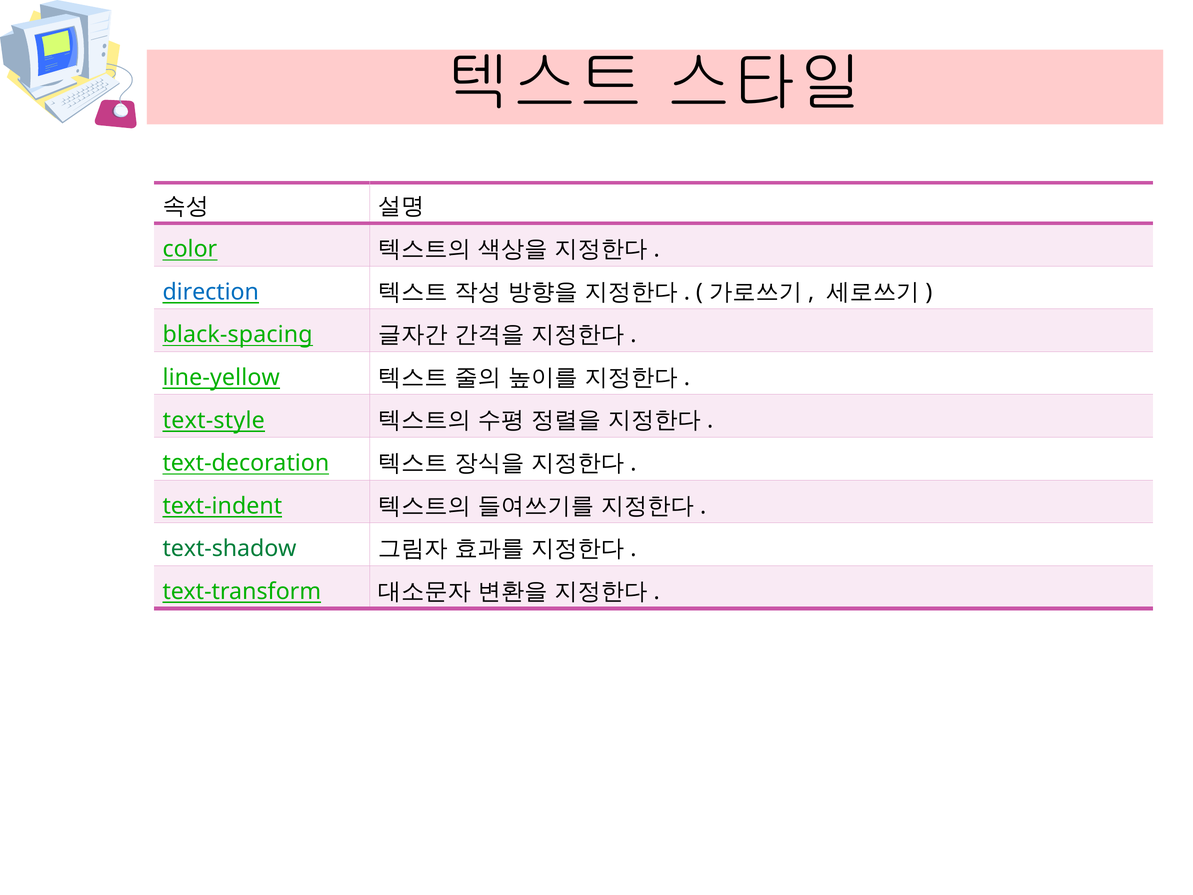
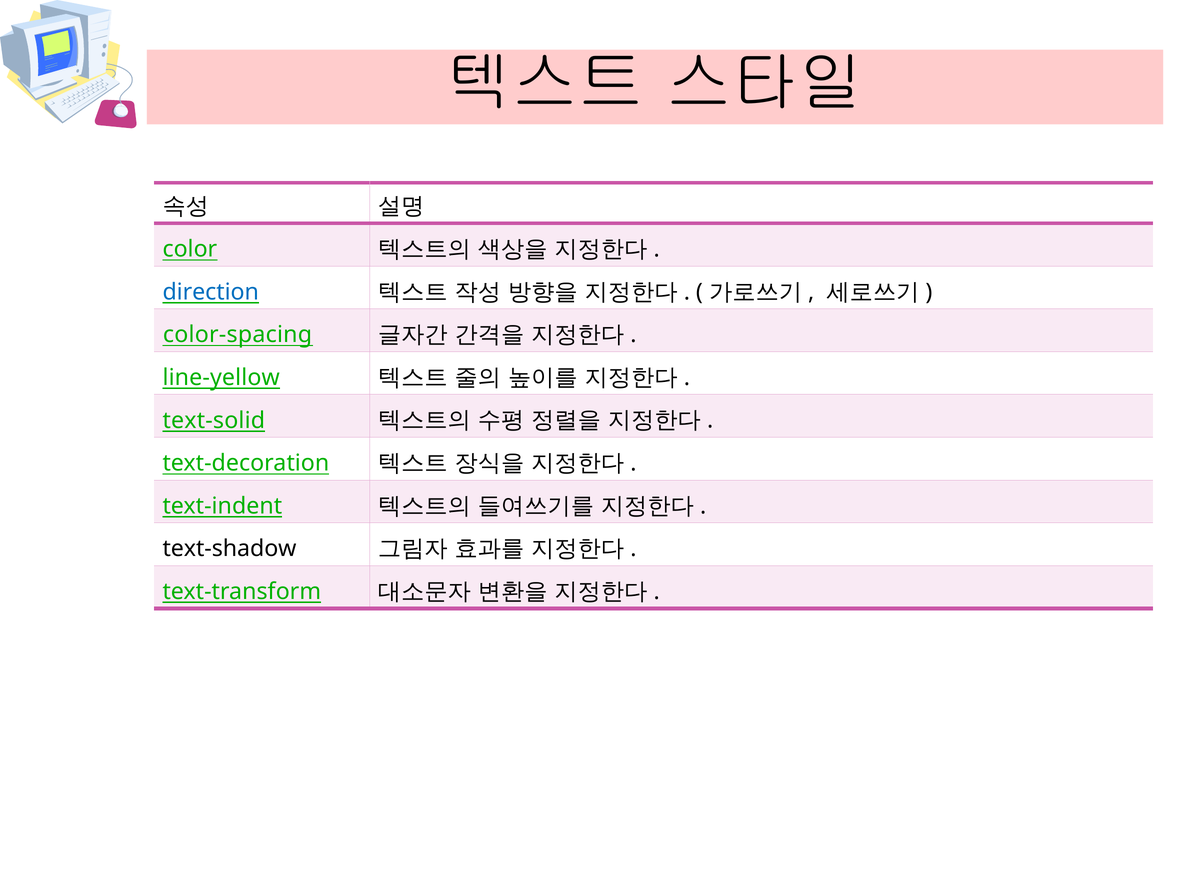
black-spacing: black-spacing -> color-spacing (237, 335)
text-style: text-style -> text-solid (214, 420)
text-shadow colour: green -> black (229, 549)
